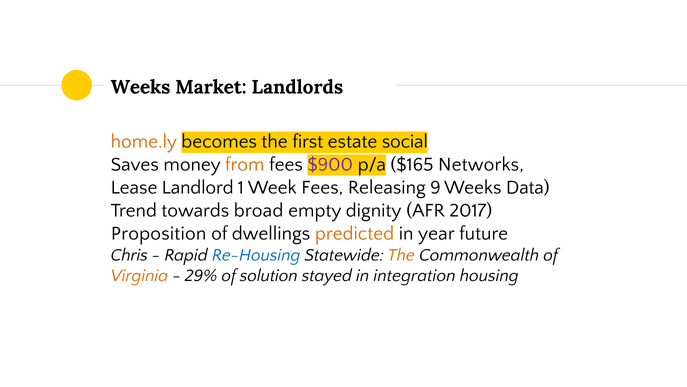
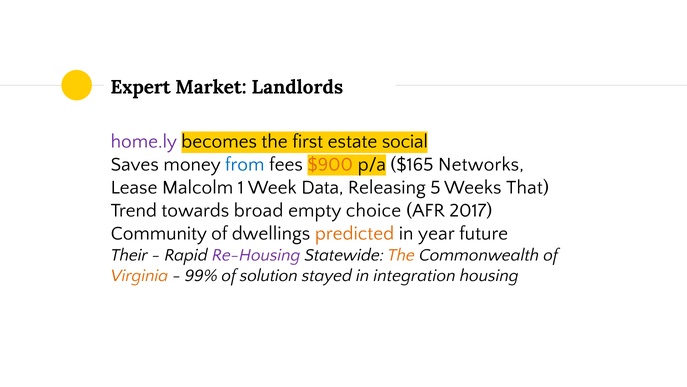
Weeks: Weeks -> Expert (141, 87)
home.ly colour: orange -> purple (144, 141)
from colour: orange -> blue (245, 164)
$900 colour: purple -> orange (330, 164)
Landlord: Landlord -> Malcolm (198, 187)
Week Fees: Fees -> Data (322, 187)
9: 9 -> 5 (435, 187)
Data: Data -> That (528, 187)
dignity: dignity -> choice (374, 210)
Proposition: Proposition -> Community (159, 233)
Chris: Chris -> Their (129, 255)
Re-Housing colour: blue -> purple (256, 255)
29%: 29% -> 99% (201, 275)
